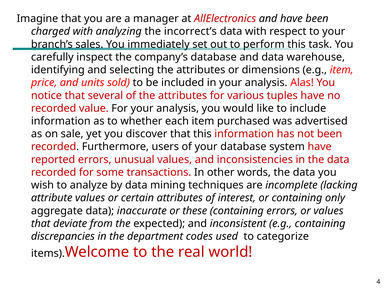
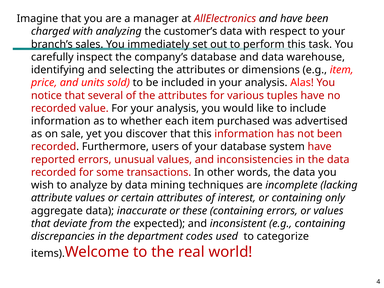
incorrect’s: incorrect’s -> customer’s (190, 31)
